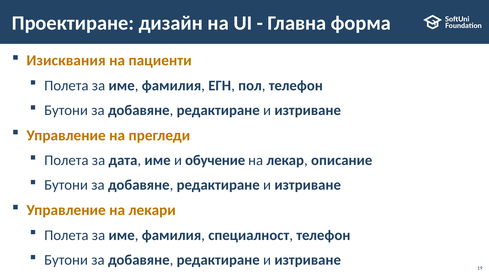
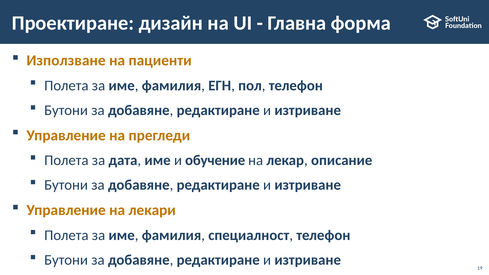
Изисквания: Изисквания -> Използване (66, 61)
